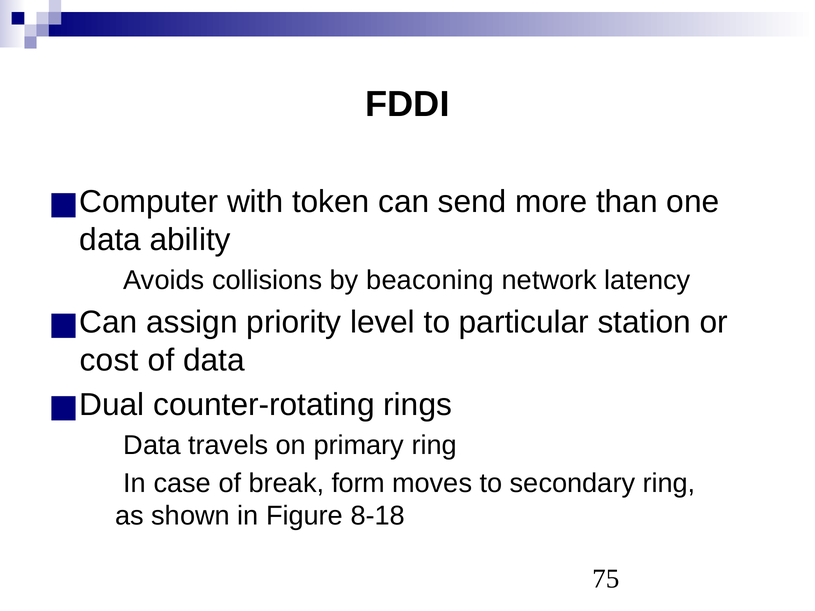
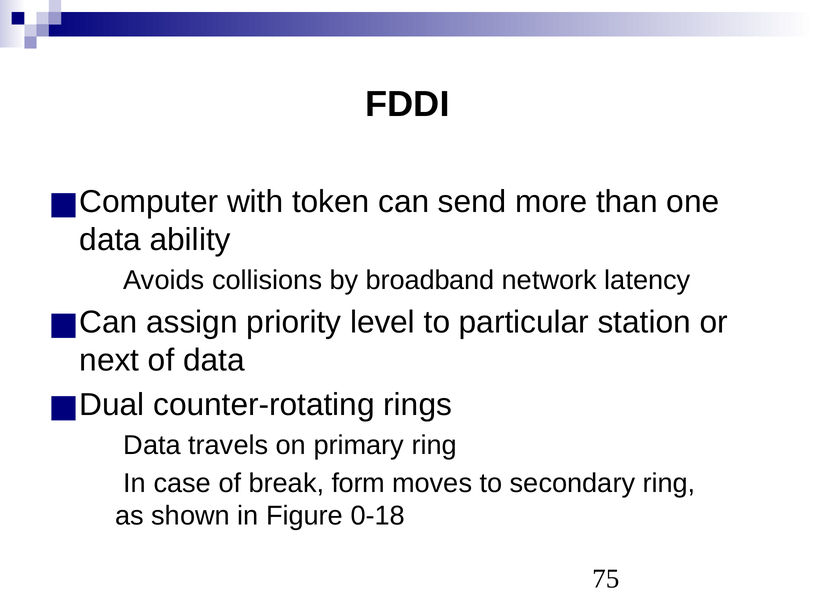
beaconing: beaconing -> broadband (430, 280)
cost: cost -> next (109, 360)
8-18: 8-18 -> 0-18 (378, 516)
